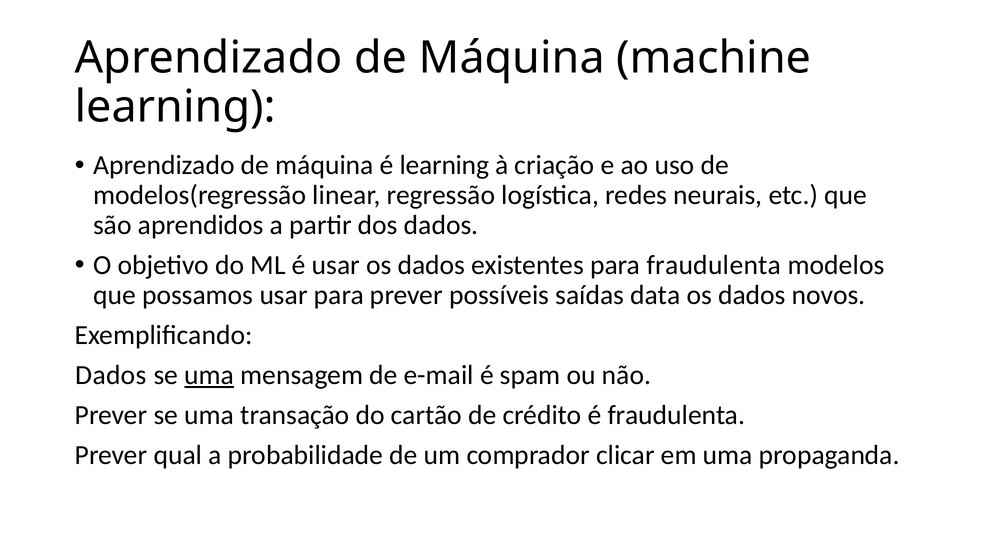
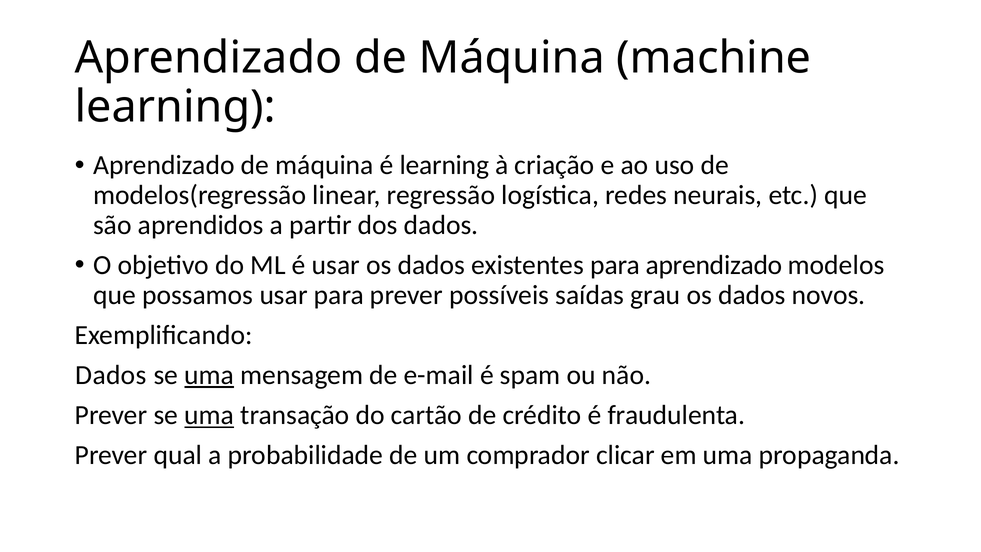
para fraudulenta: fraudulenta -> aprendizado (714, 265)
data: data -> grau (655, 295)
uma underline: none -> present (209, 415)
